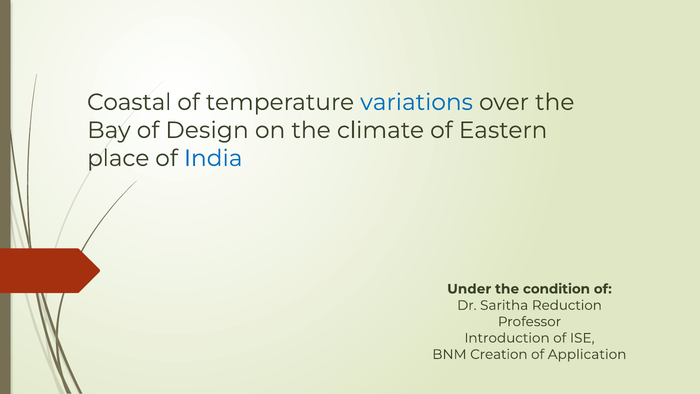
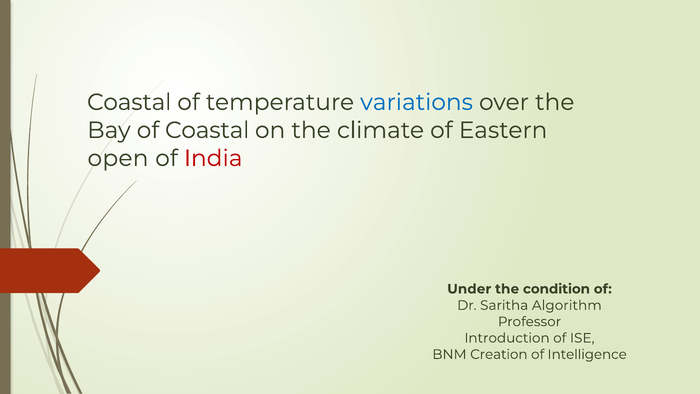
of Design: Design -> Coastal (207, 130)
place: place -> open (118, 158)
India colour: blue -> red (213, 158)
Reduction: Reduction -> Algorithm (567, 305)
Application: Application -> Intelligence (587, 354)
